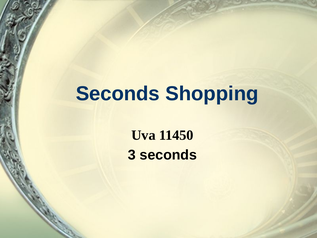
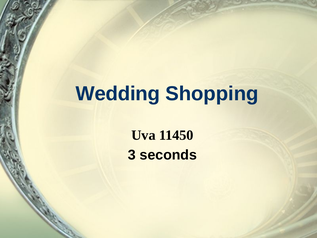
Seconds: Seconds -> Wedding (118, 94)
